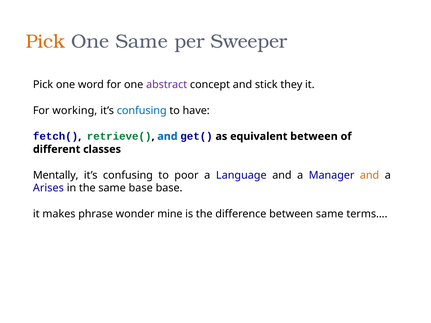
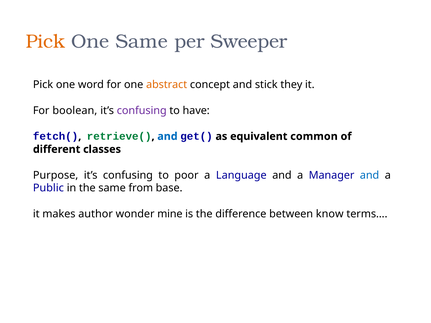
abstract colour: purple -> orange (167, 85)
working: working -> boolean (75, 111)
confusing colour: blue -> purple (142, 111)
equivalent between: between -> common (314, 136)
Mentally: Mentally -> Purpose (56, 175)
and colour: orange -> blue (370, 175)
Arises: Arises -> Public (48, 188)
same base: base -> from (141, 188)
phrase: phrase -> author (96, 214)
between same: same -> know (330, 214)
